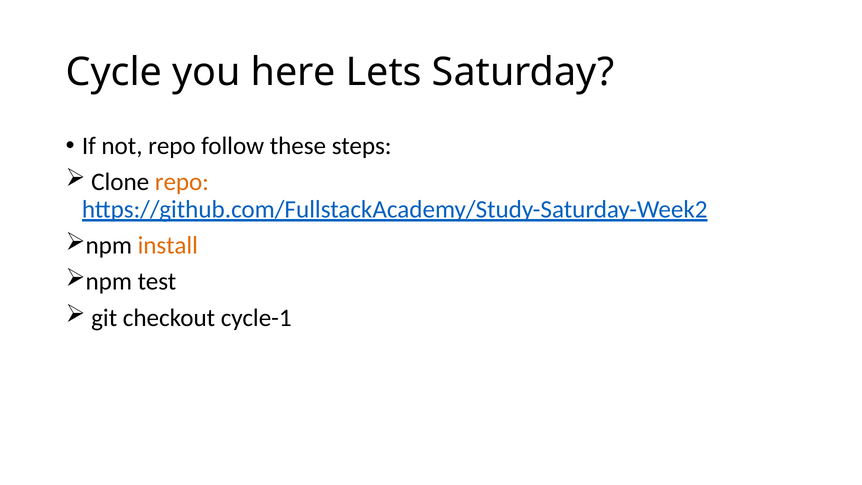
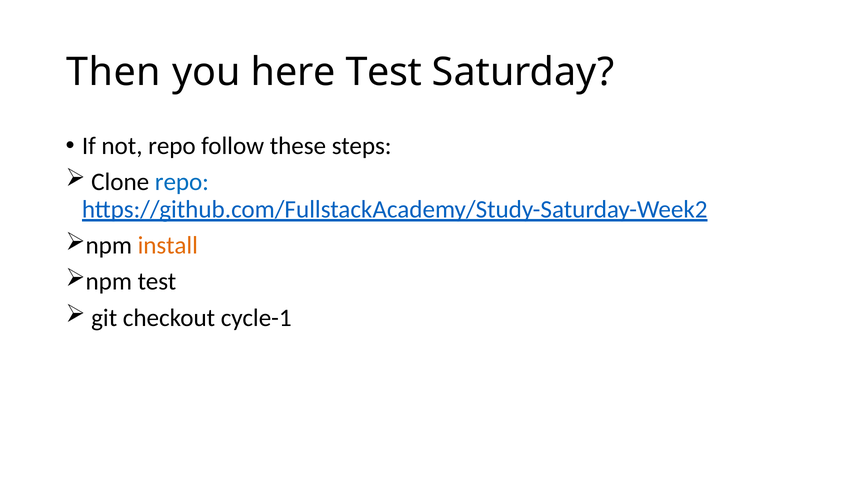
Cycle: Cycle -> Then (114, 72)
here Lets: Lets -> Test (384, 72)
repo colour: orange -> blue (182, 182)
